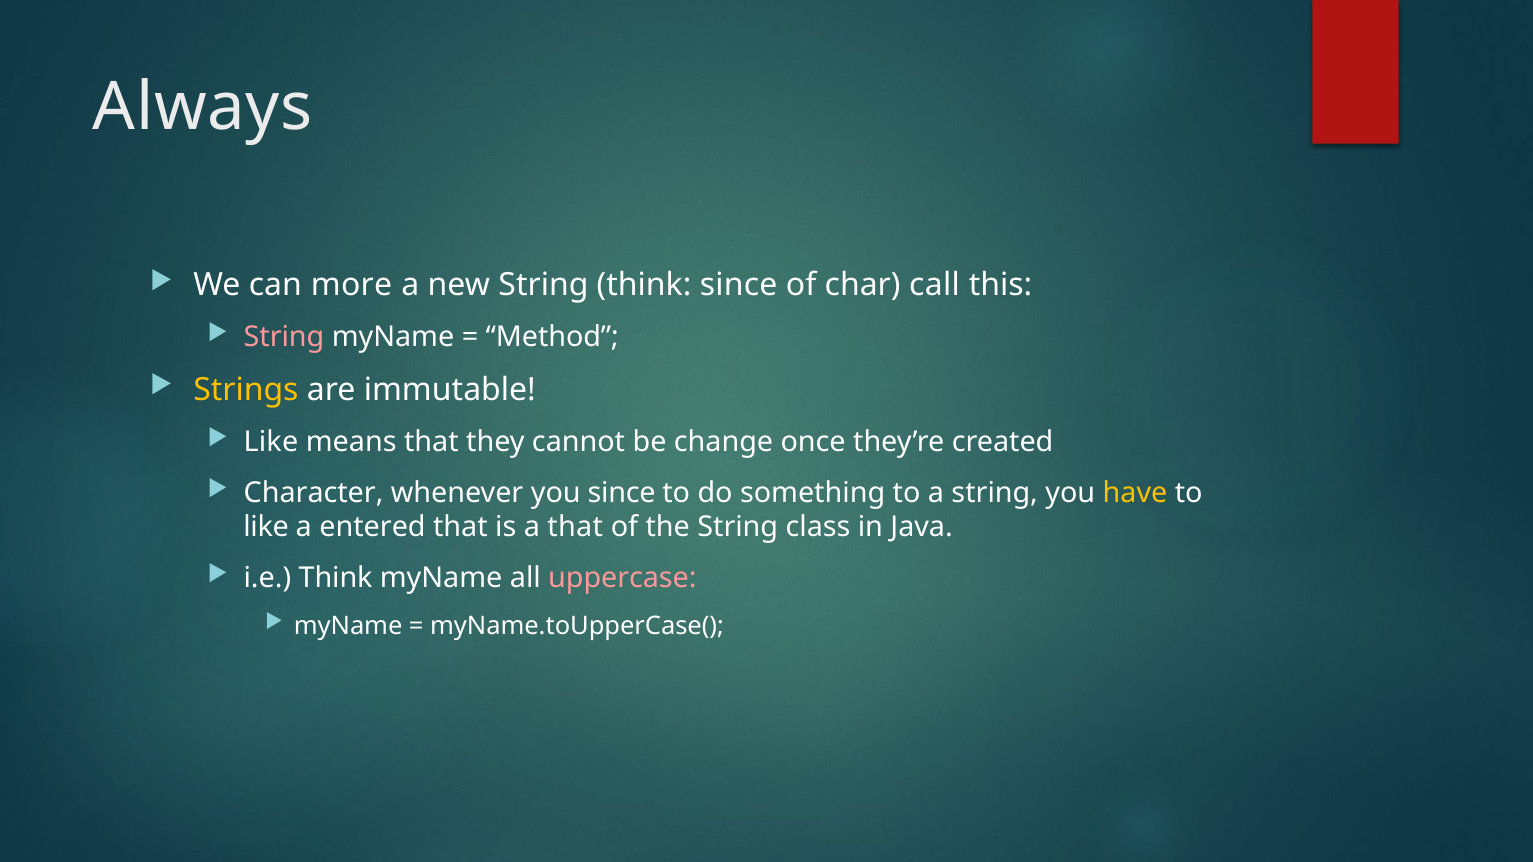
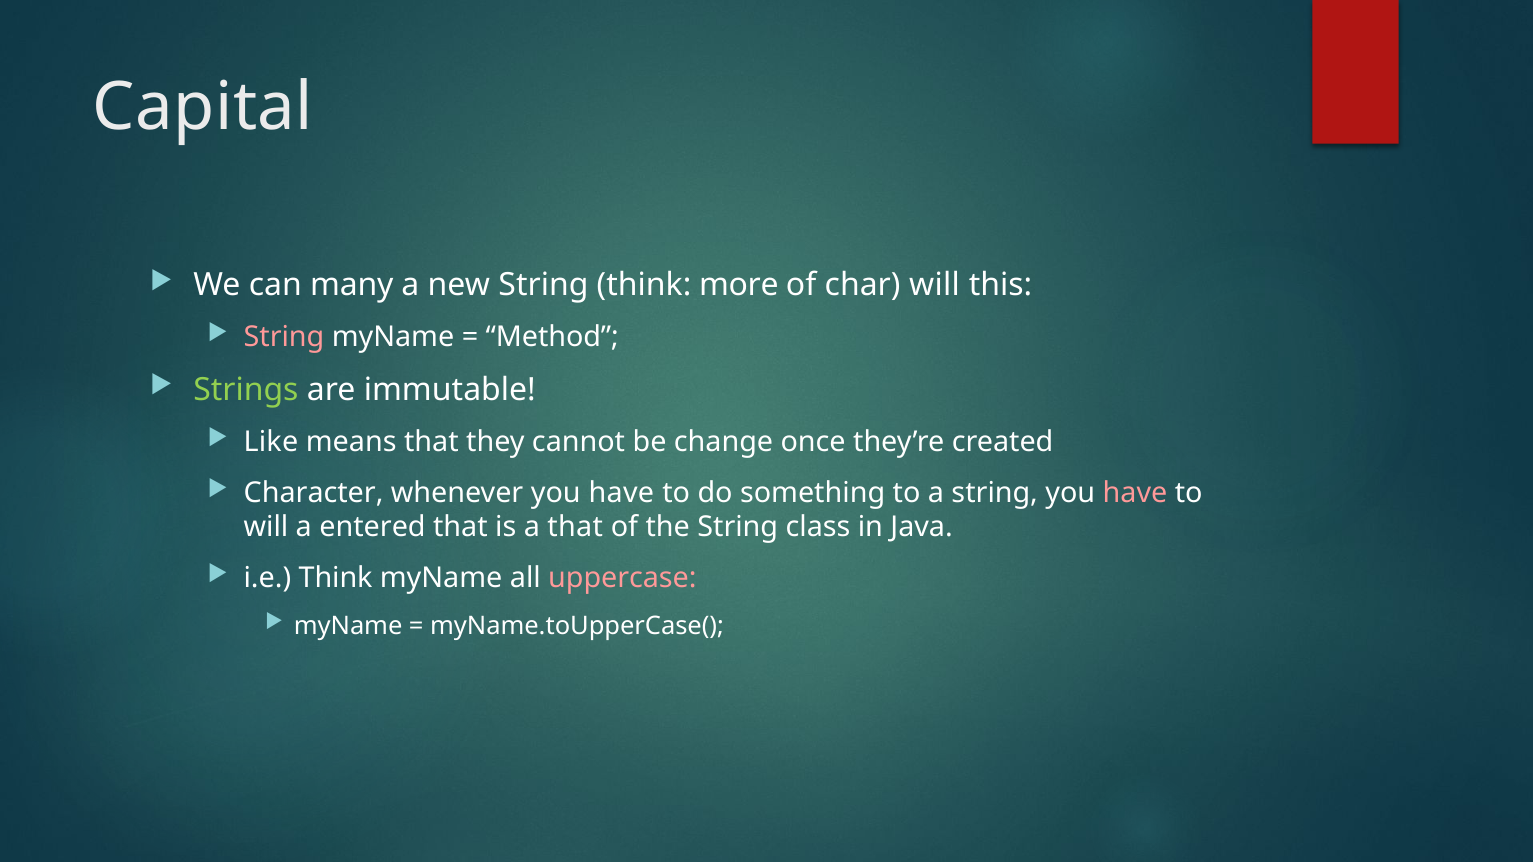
Always: Always -> Capital (203, 108)
more: more -> many (352, 285)
think since: since -> more (739, 285)
char call: call -> will (935, 285)
Strings colour: yellow -> light green (246, 390)
whenever you since: since -> have (621, 493)
have colour: yellow -> pink (1135, 493)
like: like -> will (266, 527)
